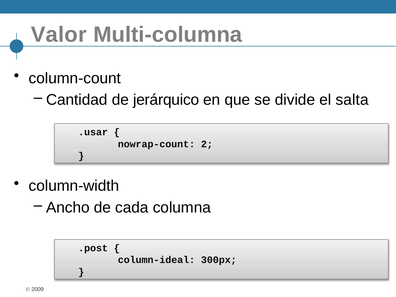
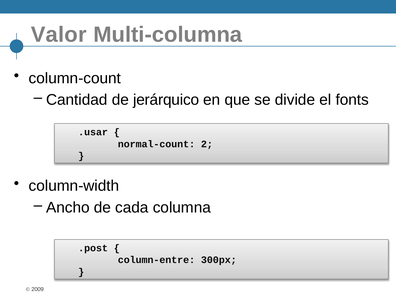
salta: salta -> fonts (352, 100)
nowrap-count: nowrap-count -> normal-count (156, 144)
column-ideal: column-ideal -> column-entre (156, 260)
